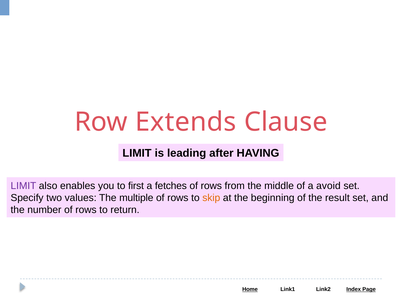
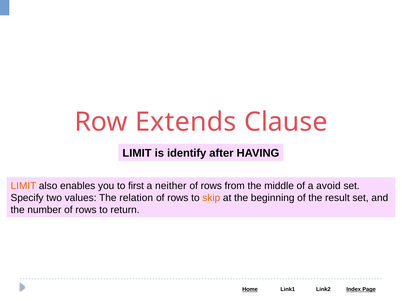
leading: leading -> identify (187, 154)
LIMIT colour: purple -> orange (23, 186)
fetches: fetches -> neither (171, 186)
multiple: multiple -> relation (136, 198)
